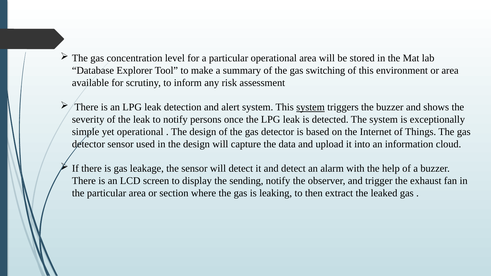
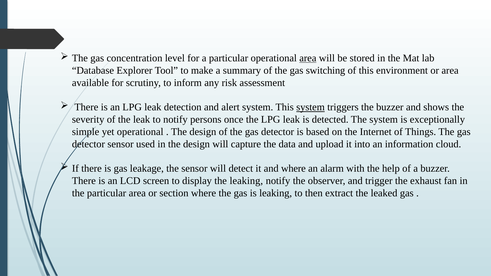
area underline: none -> present (308, 58)
and detect: detect -> where (293, 169)
the sending: sending -> leaking (246, 181)
